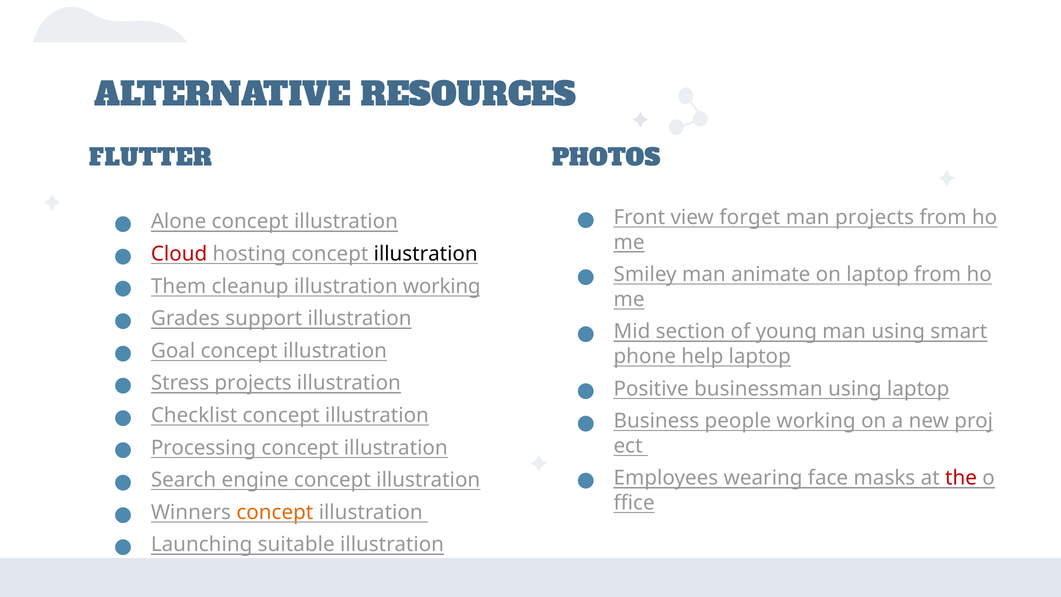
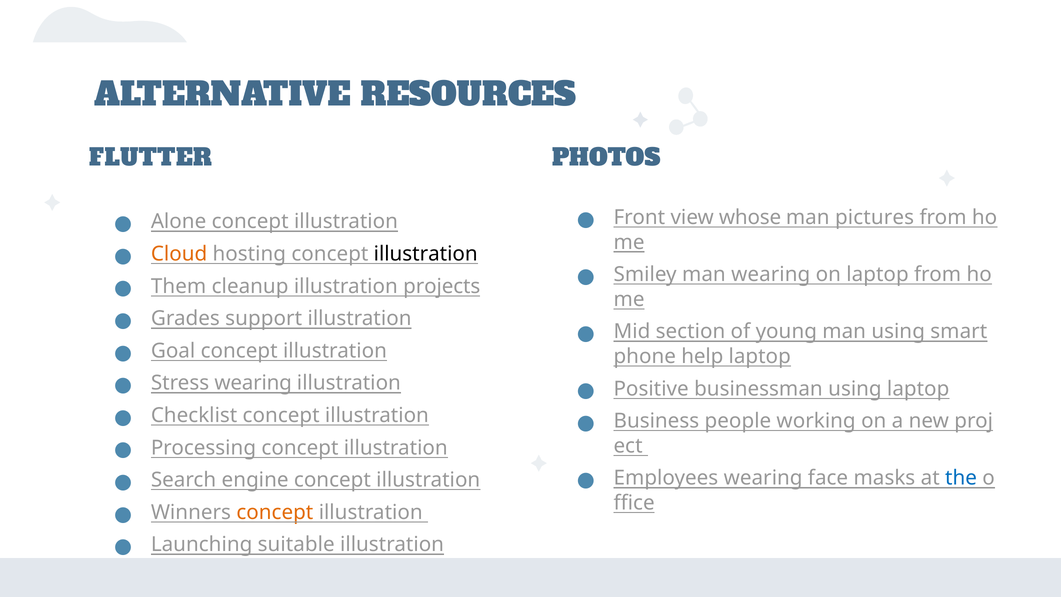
forget: forget -> whose (750, 217)
man projects: projects -> pictures (875, 217)
Cloud colour: red -> orange (179, 254)
man animate: animate -> wearing (771, 274)
illustration working: working -> projects (442, 286)
Stress projects: projects -> wearing (253, 383)
the colour: red -> blue (961, 478)
